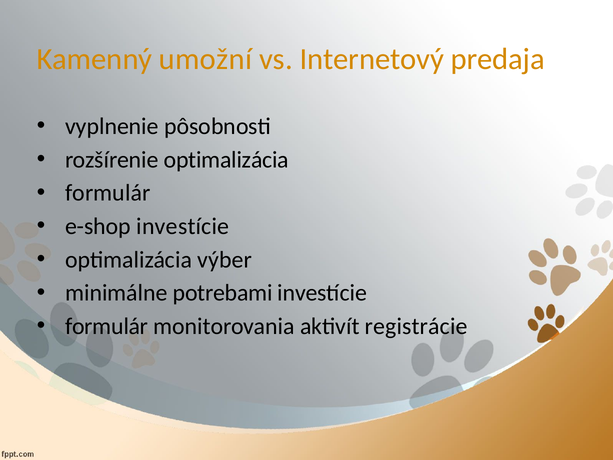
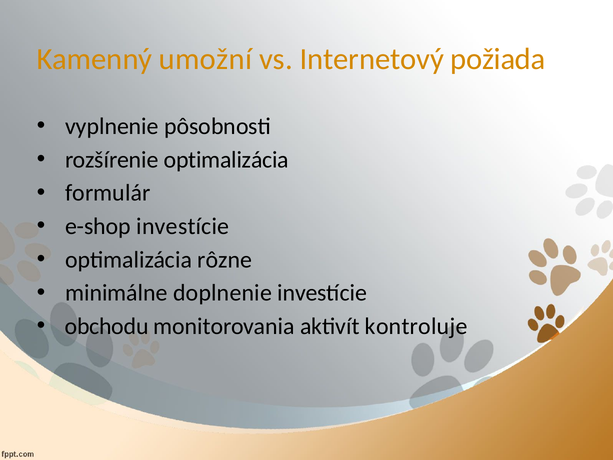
predaja: predaja -> požiada (498, 59)
výber: výber -> rôzne (225, 260)
potrebami: potrebami -> doplnenie (222, 293)
formulár: formulár -> obchodu (107, 326)
registrácie: registrácie -> kontroluje (416, 326)
